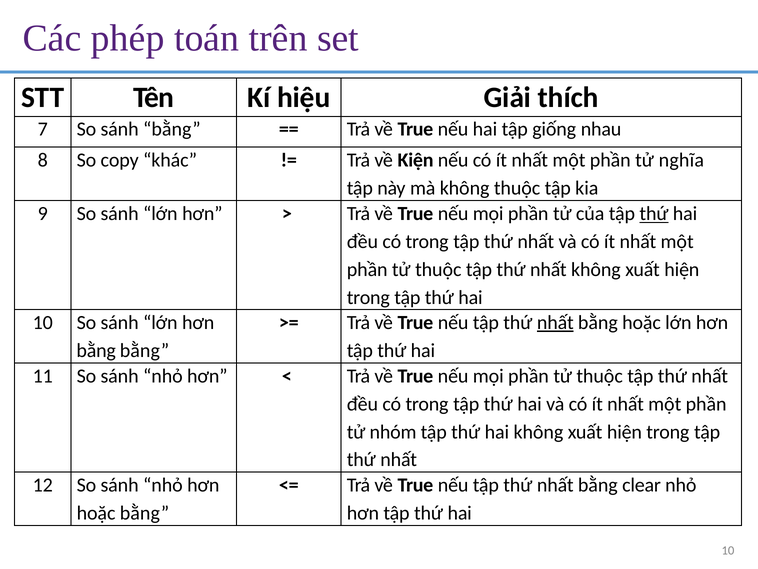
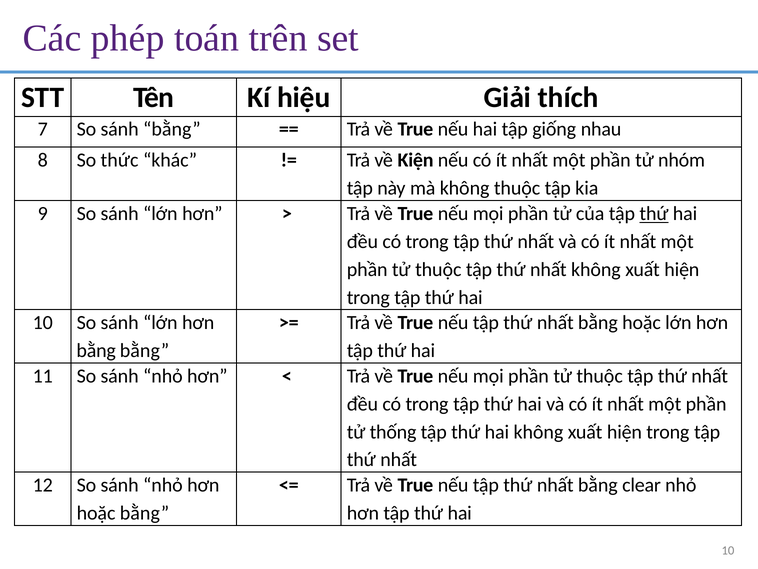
copy: copy -> thức (120, 160)
nghĩa: nghĩa -> nhóm (682, 160)
nhất underline: present -> none (555, 322)
nhóm: nhóm -> thống (393, 432)
